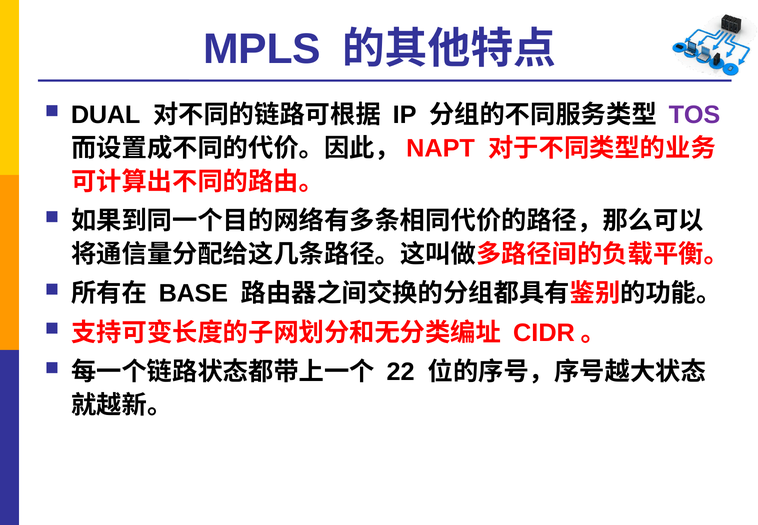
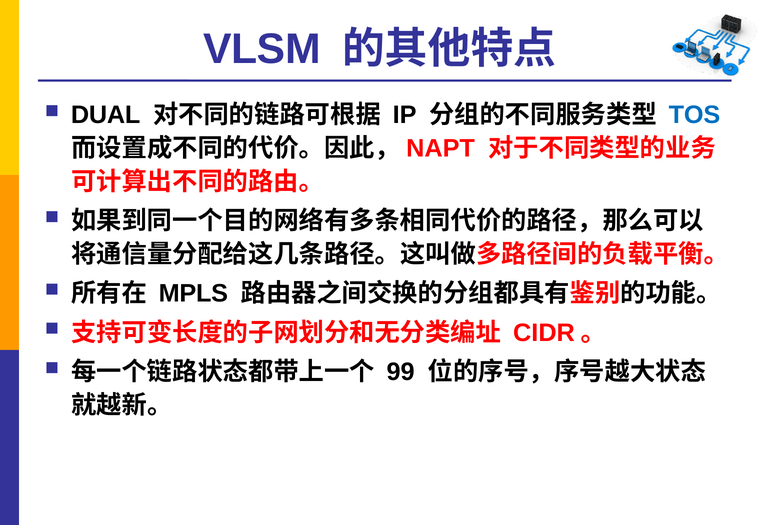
MPLS: MPLS -> VLSM (262, 49)
TOS colour: purple -> blue (694, 115)
BASE: BASE -> MPLS (193, 293)
22: 22 -> 99 (401, 372)
